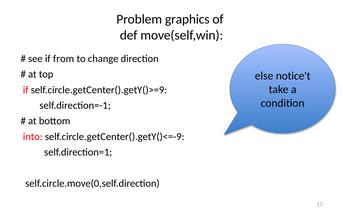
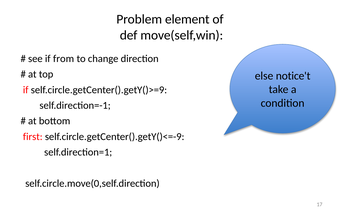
graphics: graphics -> element (187, 19)
into: into -> first (33, 137)
